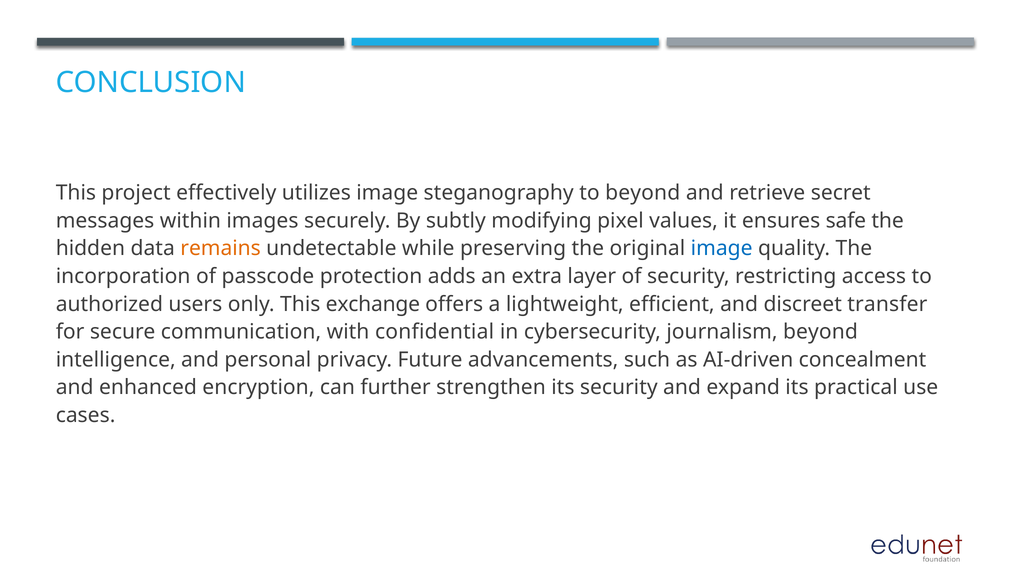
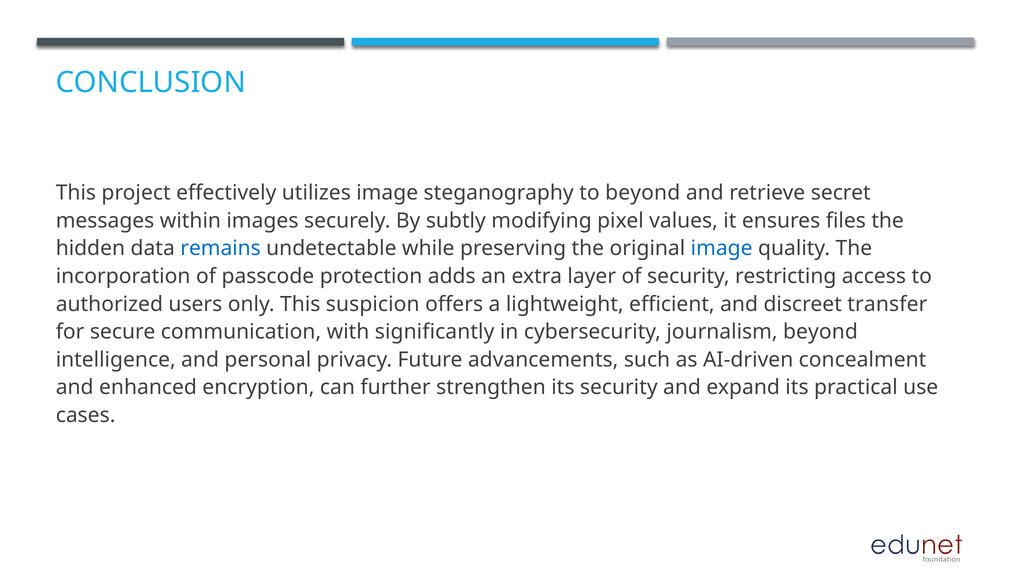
safe: safe -> files (846, 221)
remains colour: orange -> blue (221, 249)
exchange: exchange -> suspicion (373, 304)
confidential: confidential -> significantly (435, 332)
